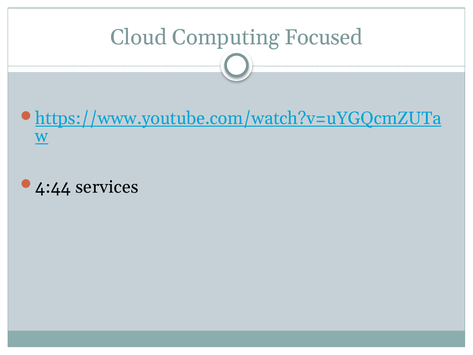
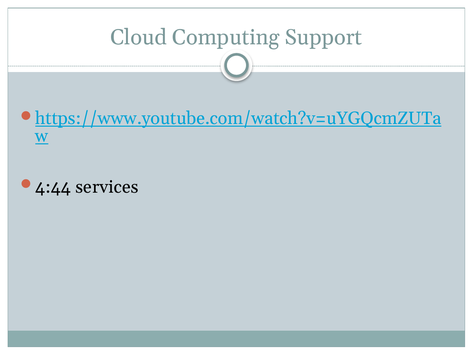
Focused: Focused -> Support (323, 37)
